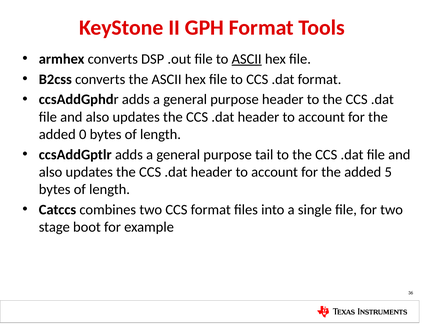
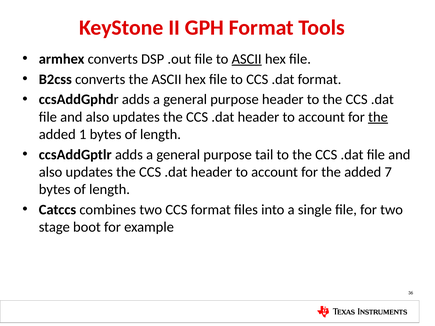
the underline: none -> present (378, 117)
0: 0 -> 1 (83, 134)
5: 5 -> 7 (388, 172)
